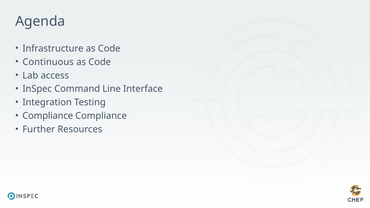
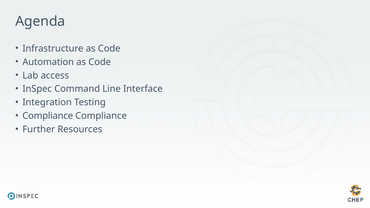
Continuous: Continuous -> Automation (48, 62)
